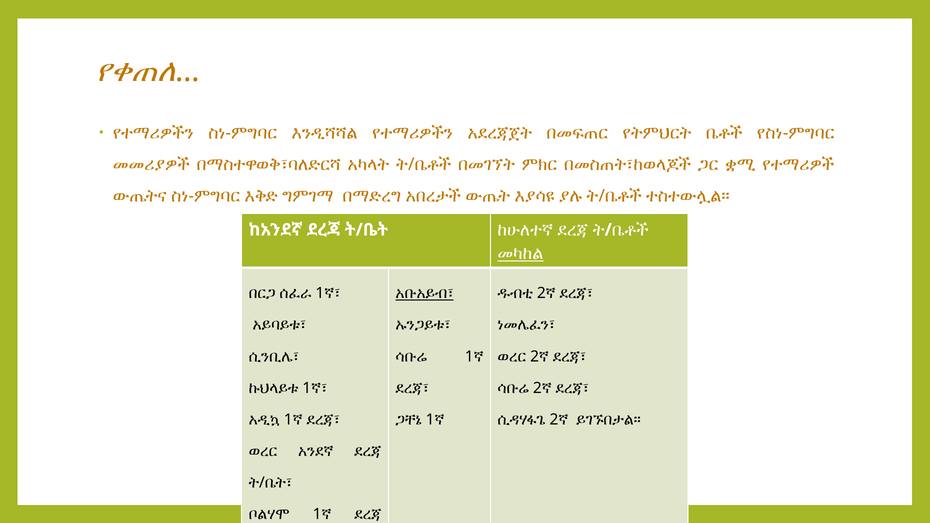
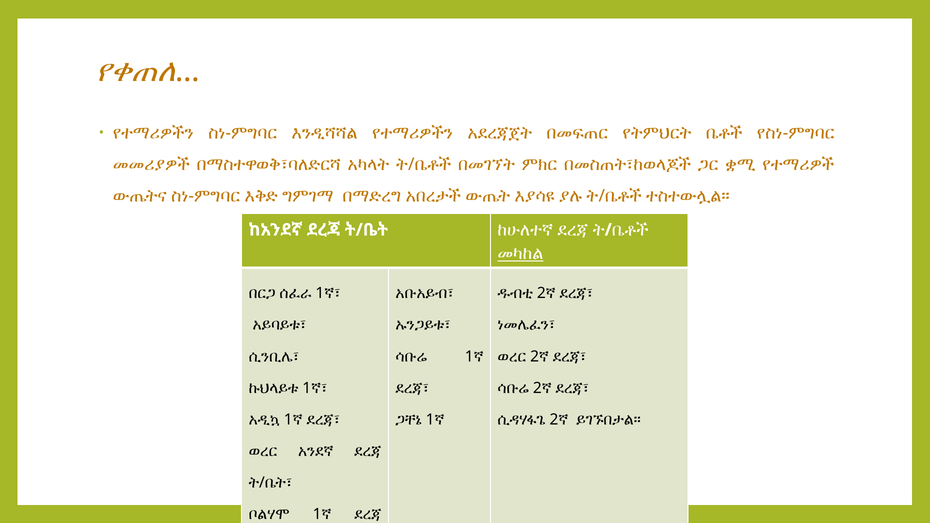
አቡአይብ፣ underline: present -> none (425, 293)
